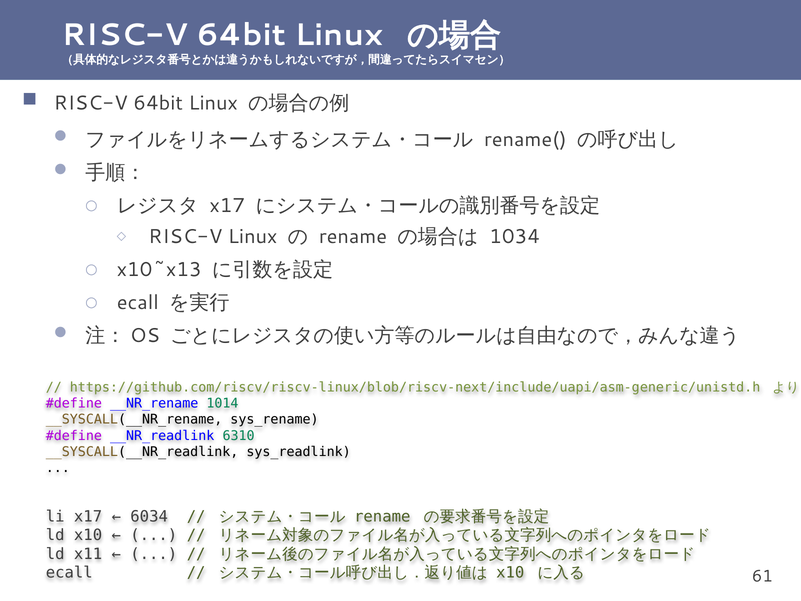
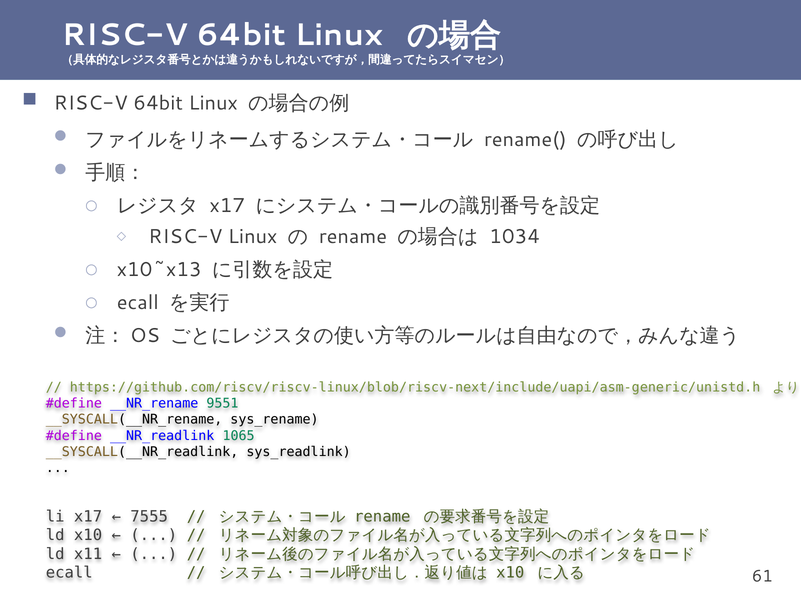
1014: 1014 -> 9551 (222, 403)
6310: 6310 -> 1065 (239, 435)
6034: 6034 -> 7555 (149, 516)
